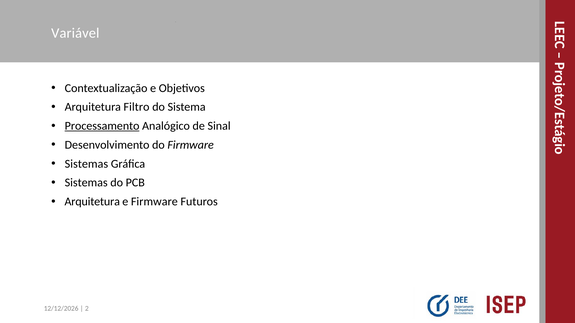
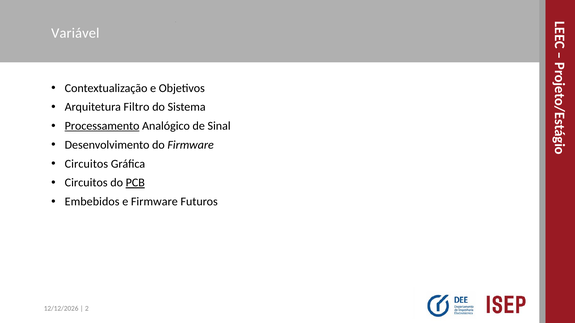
Sistemas: Sistemas -> Circuitos (86, 164)
Sistemas: Sistemas -> Circuitos (86, 183)
PCB underline: none -> present (135, 183)
Arquitetura: Arquitetura -> Embebidos (92, 202)
